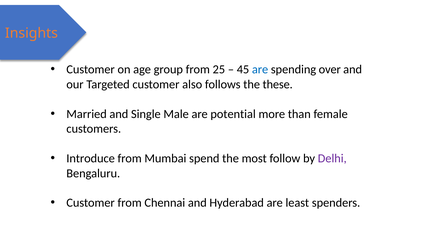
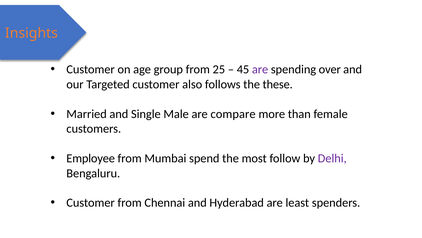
are colour: blue -> purple (260, 69)
potential: potential -> compare (233, 114)
Introduce: Introduce -> Employee (91, 158)
